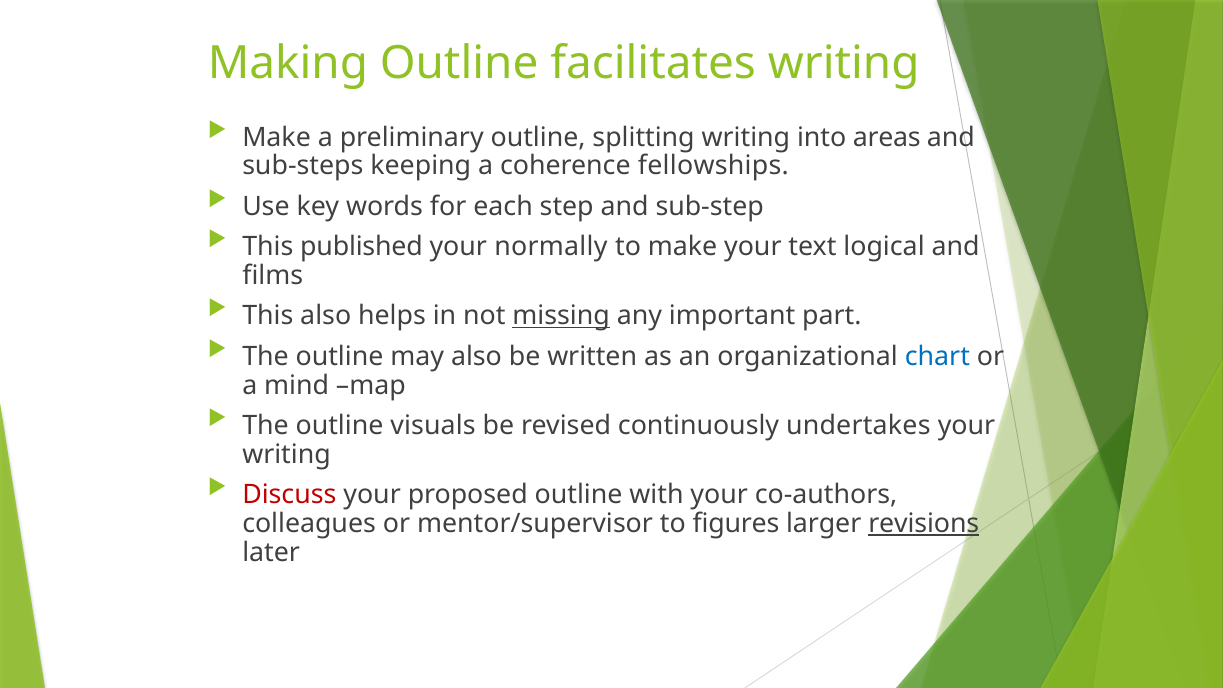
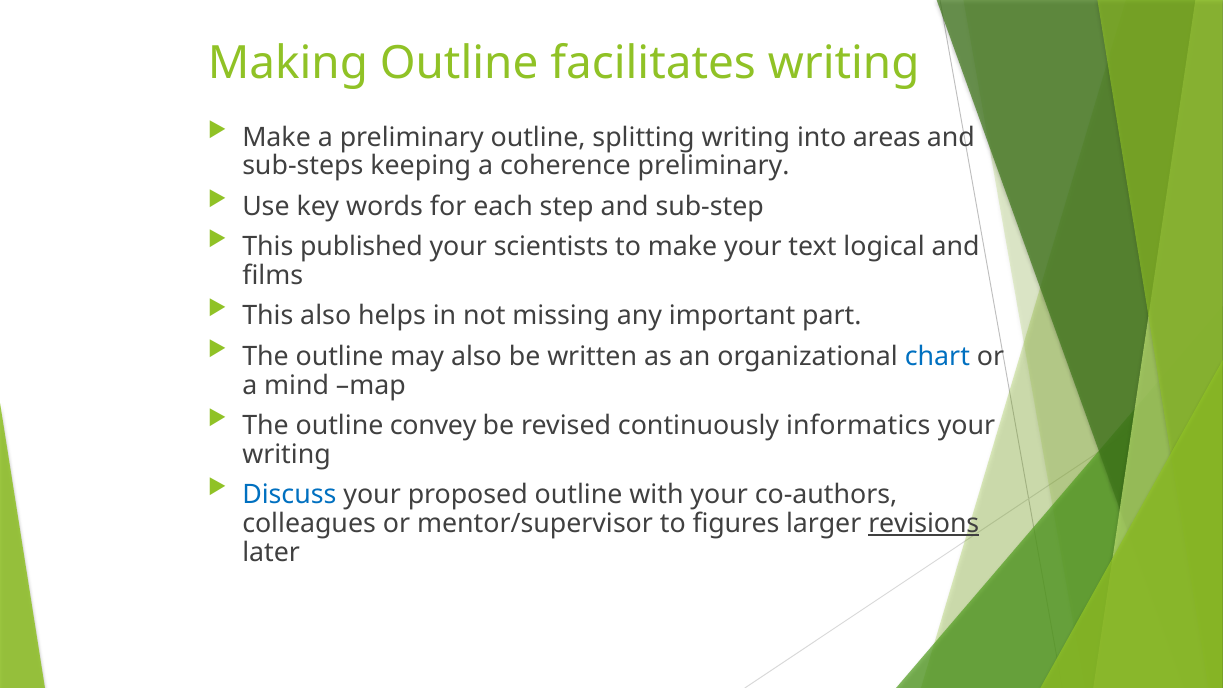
coherence fellowships: fellowships -> preliminary (714, 166)
normally: normally -> scientists (551, 247)
missing underline: present -> none (561, 316)
visuals: visuals -> convey (433, 426)
undertakes: undertakes -> informatics (858, 426)
Discuss colour: red -> blue (289, 495)
